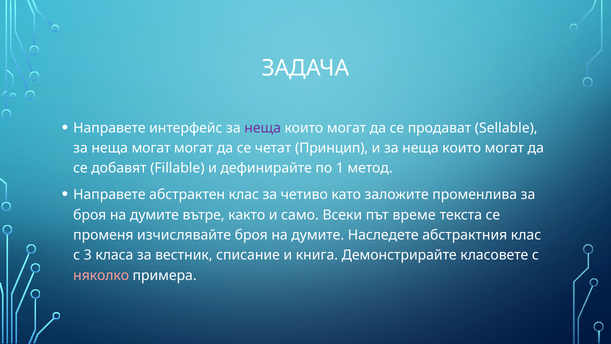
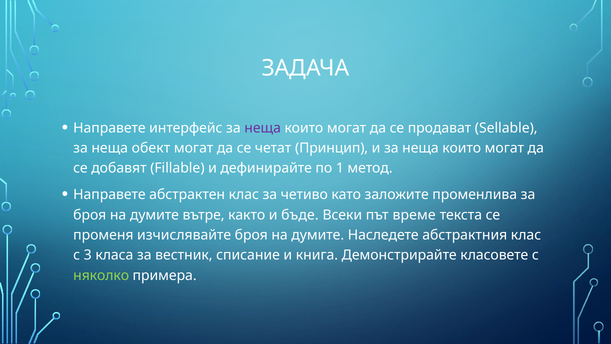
неща могат: могат -> обект (151, 148)
само: само -> бъде (300, 215)
няколко colour: pink -> light green (101, 275)
